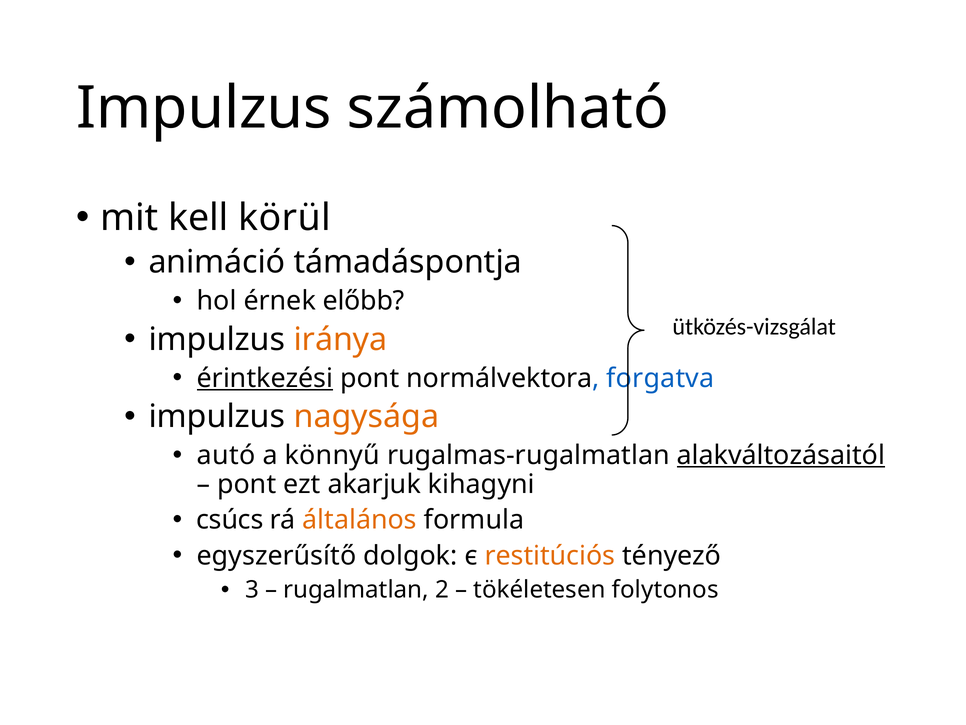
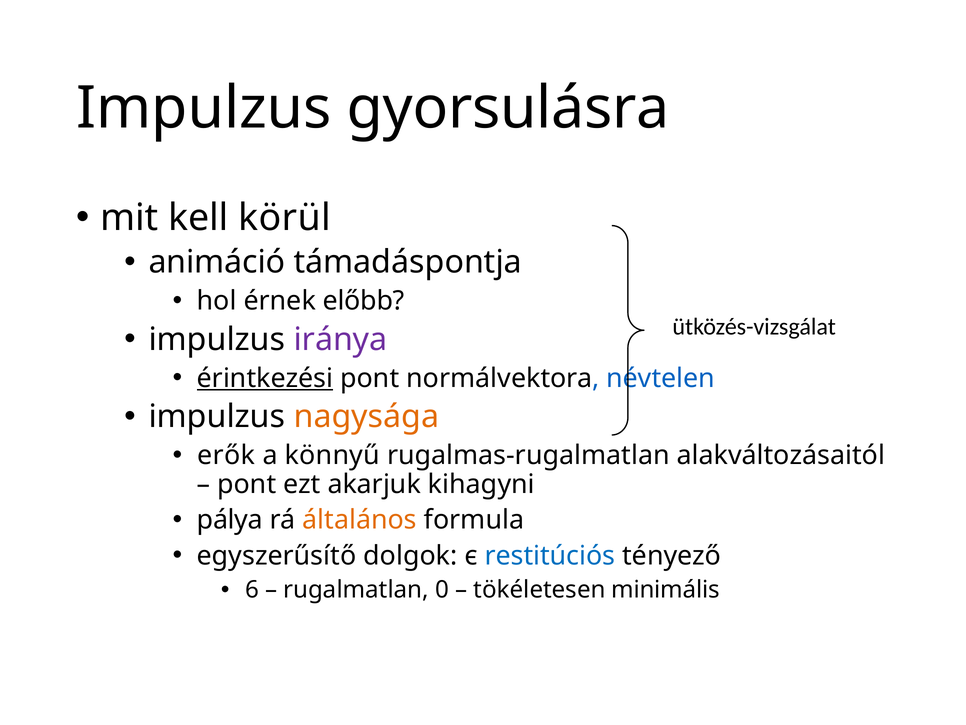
számolható: számolható -> gyorsulásra (508, 108)
iránya colour: orange -> purple (340, 339)
forgatva: forgatva -> névtelen (661, 378)
autó: autó -> erők (226, 455)
alakváltozásaitól underline: present -> none (781, 455)
csúcs: csúcs -> pálya (230, 520)
restitúciós colour: orange -> blue (550, 555)
3: 3 -> 6 (252, 590)
2: 2 -> 0 (442, 590)
folytonos: folytonos -> minimális (665, 590)
